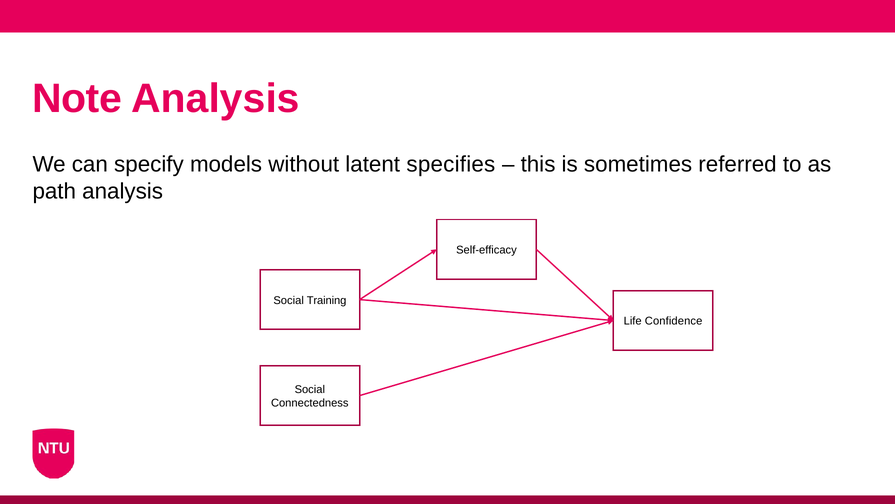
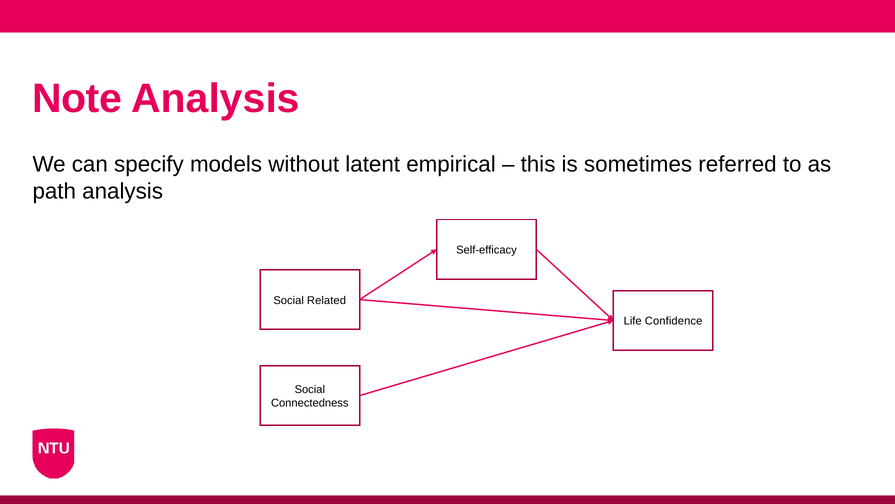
specifies: specifies -> empirical (451, 164)
Training: Training -> Related (326, 300)
